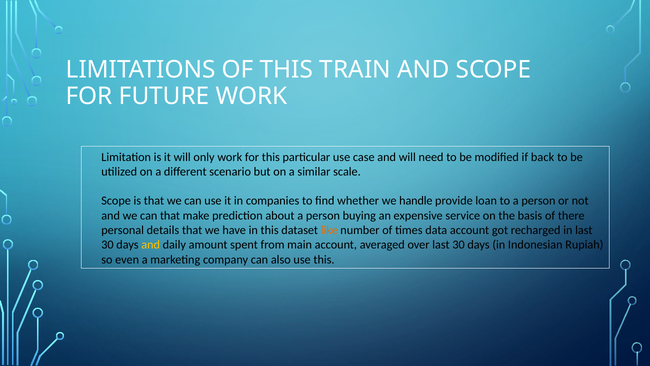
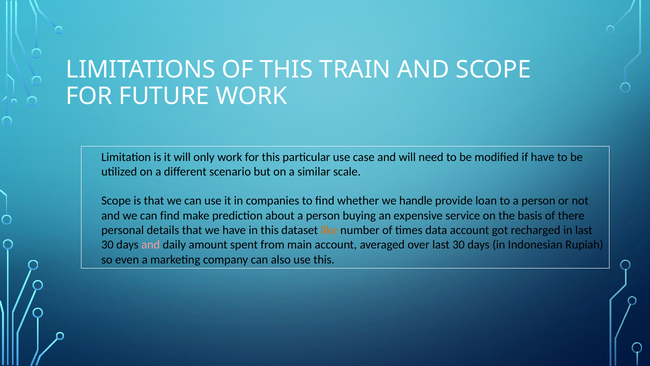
if back: back -> have (543, 157)
can that: that -> find (170, 215)
and colour: yellow -> pink (151, 245)
